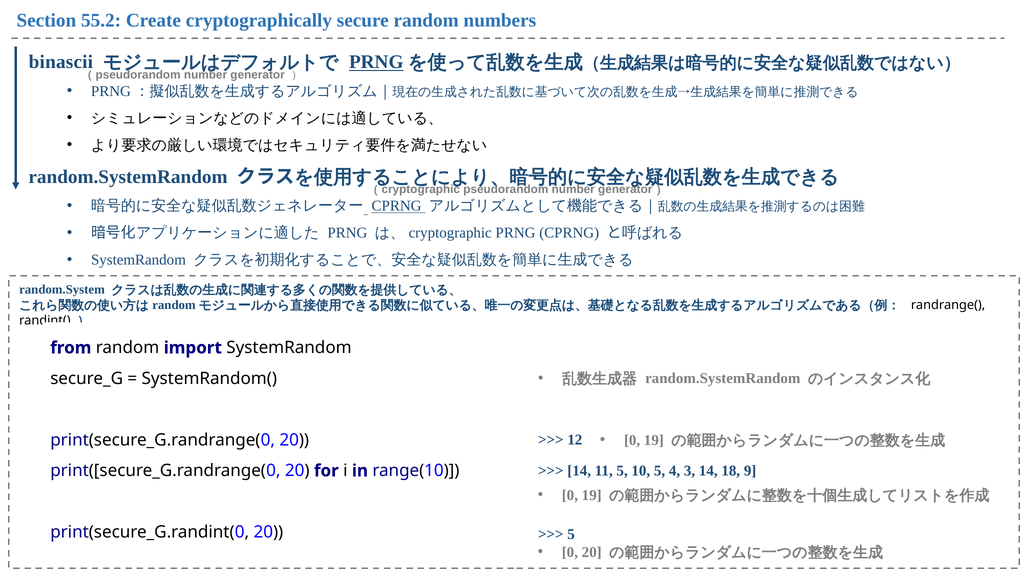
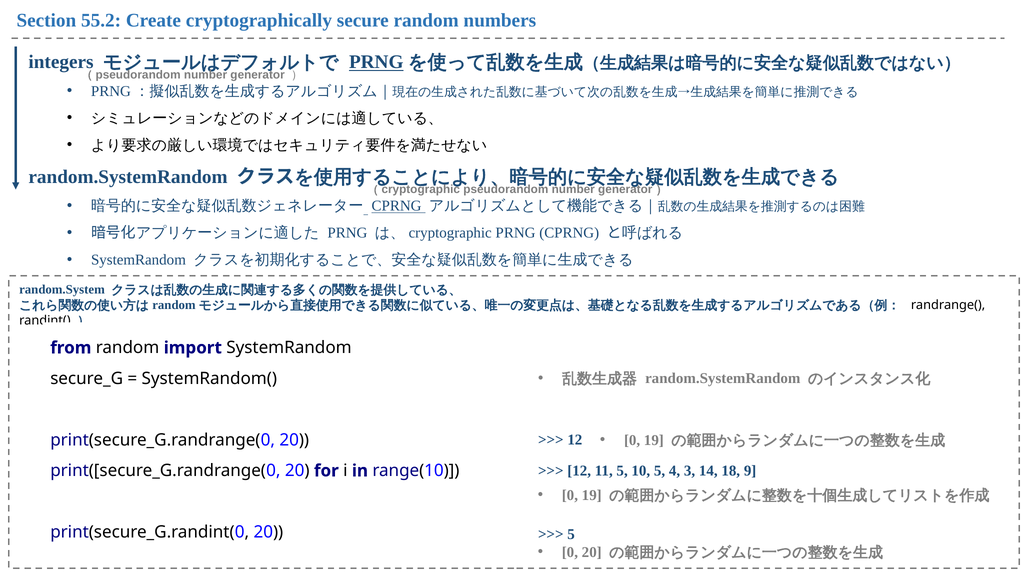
binascii: binascii -> integers (61, 62)
14: 14 -> 12 (579, 471)
